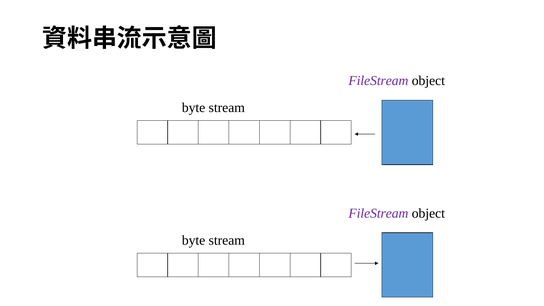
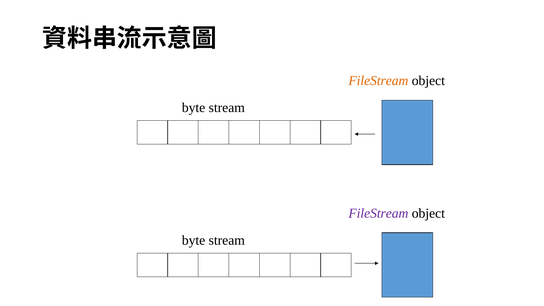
FileStream colour: purple -> orange (378, 81)
